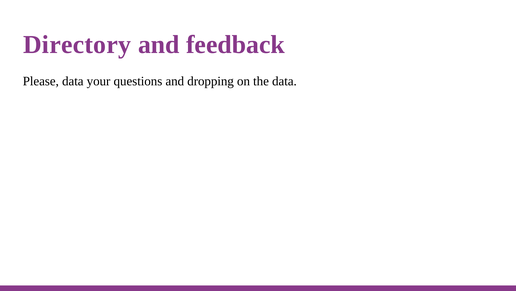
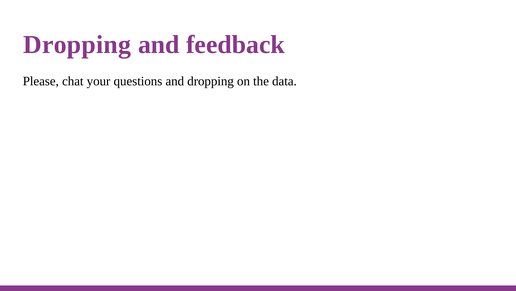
Directory: Directory -> Dropping (77, 45)
Please data: data -> chat (73, 81)
